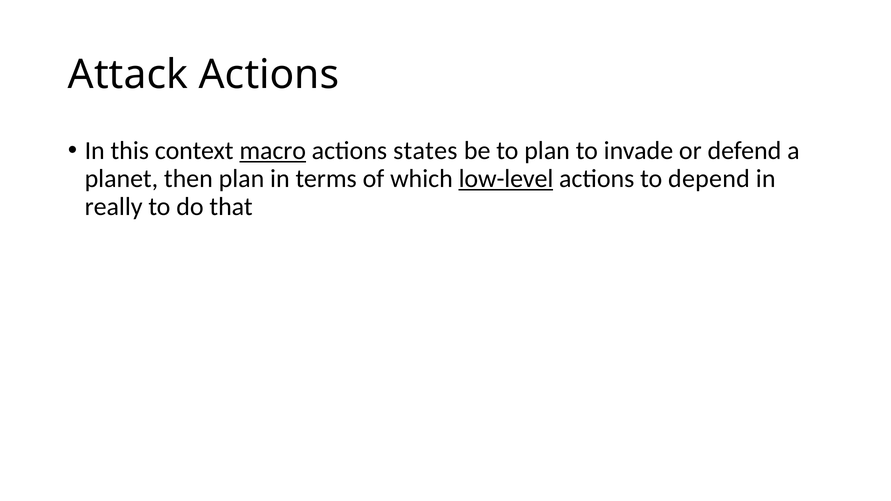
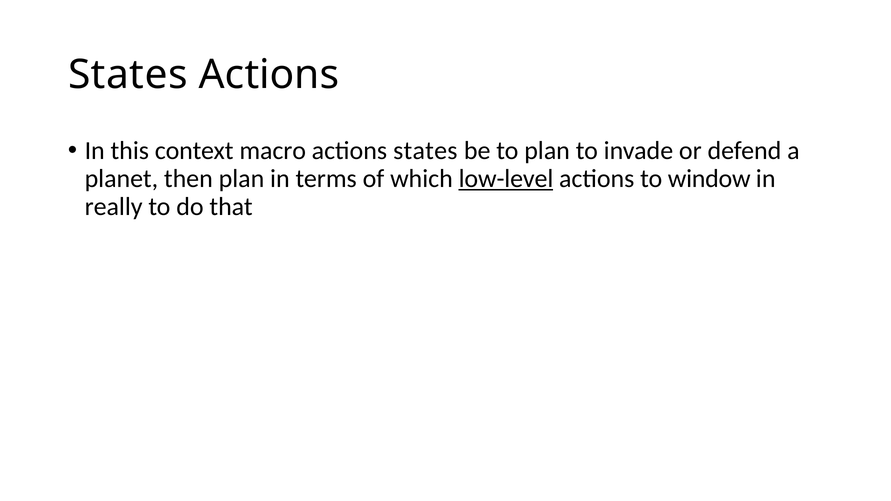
Attack: Attack -> States (128, 75)
macro underline: present -> none (273, 151)
depend: depend -> window (709, 179)
